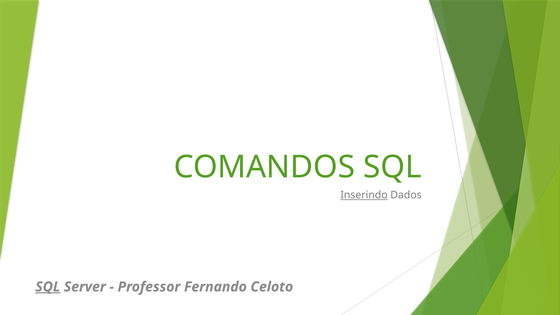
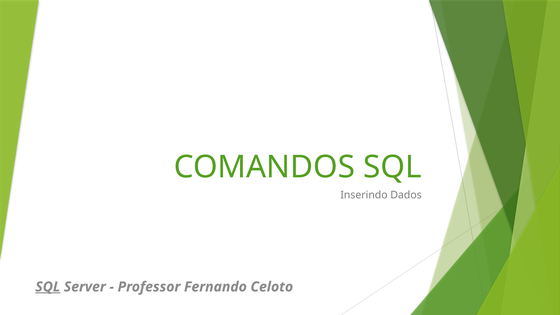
Inserindo underline: present -> none (364, 195)
